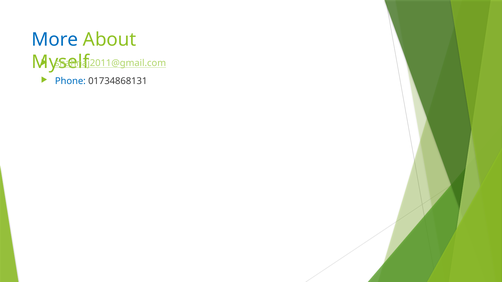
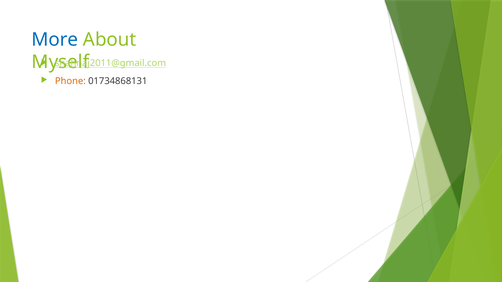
Phone colour: blue -> orange (70, 81)
